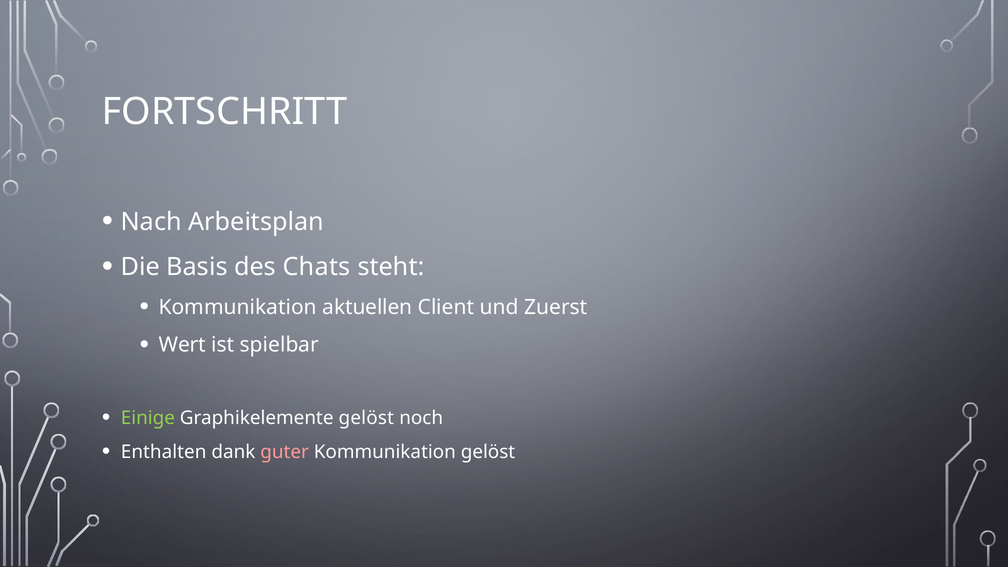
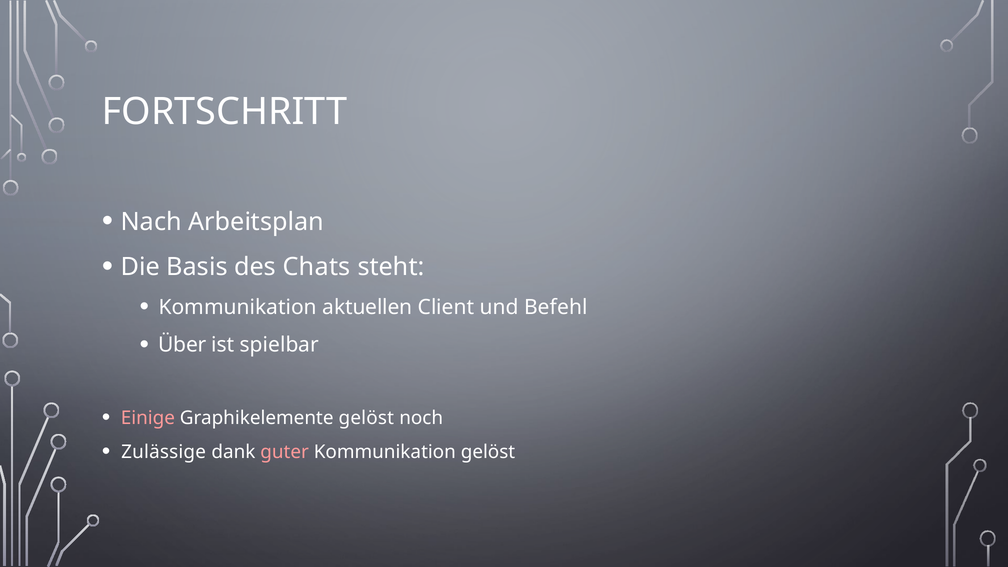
Zuerst: Zuerst -> Befehl (556, 307)
Wert: Wert -> Über (182, 345)
Einige colour: light green -> pink (148, 418)
Enthalten: Enthalten -> Zulässige (164, 452)
